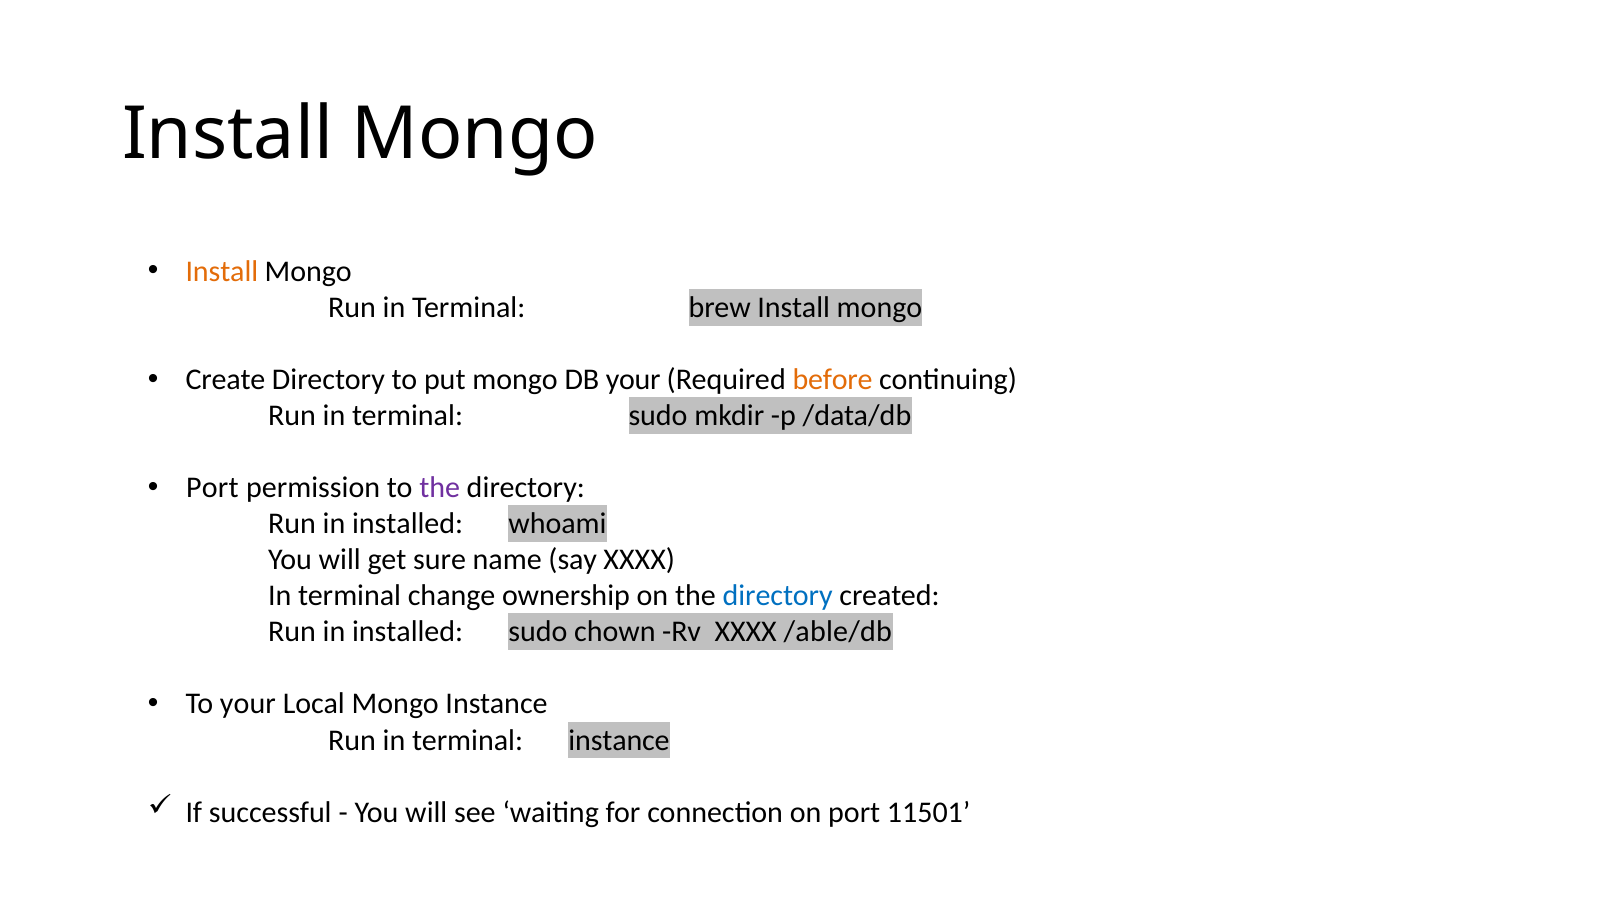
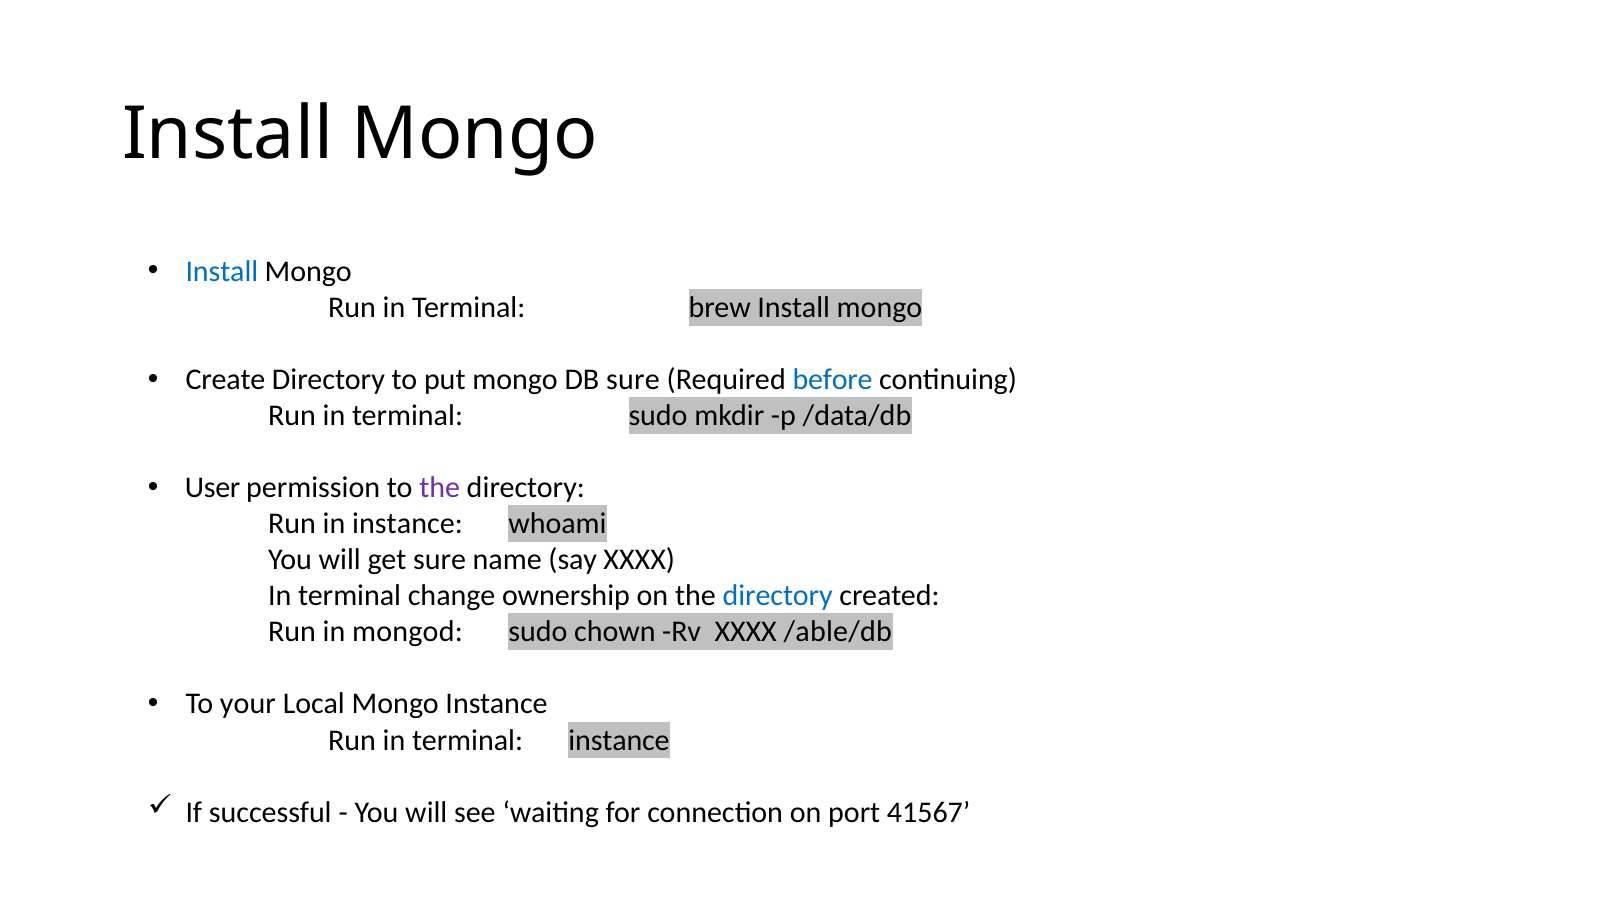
Install colour: orange -> blue (222, 272)
DB your: your -> sure (633, 380)
before colour: orange -> blue (833, 380)
Port: Port -> User (213, 488)
installed: installed -> instance (408, 524)
installed: installed -> mongod (407, 632)
11501: 11501 -> 41567 (929, 812)
